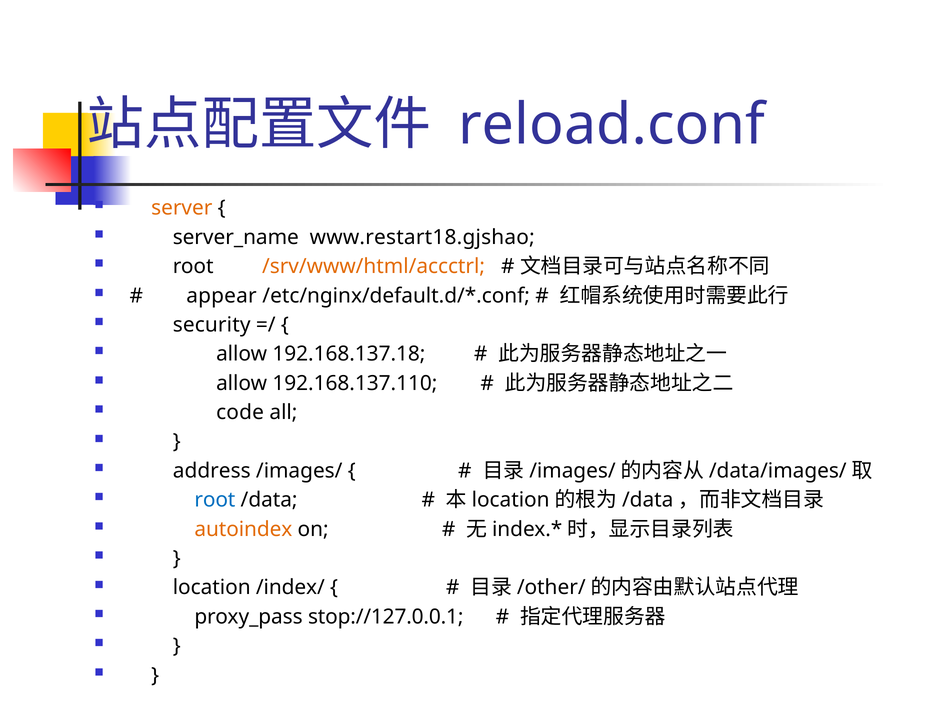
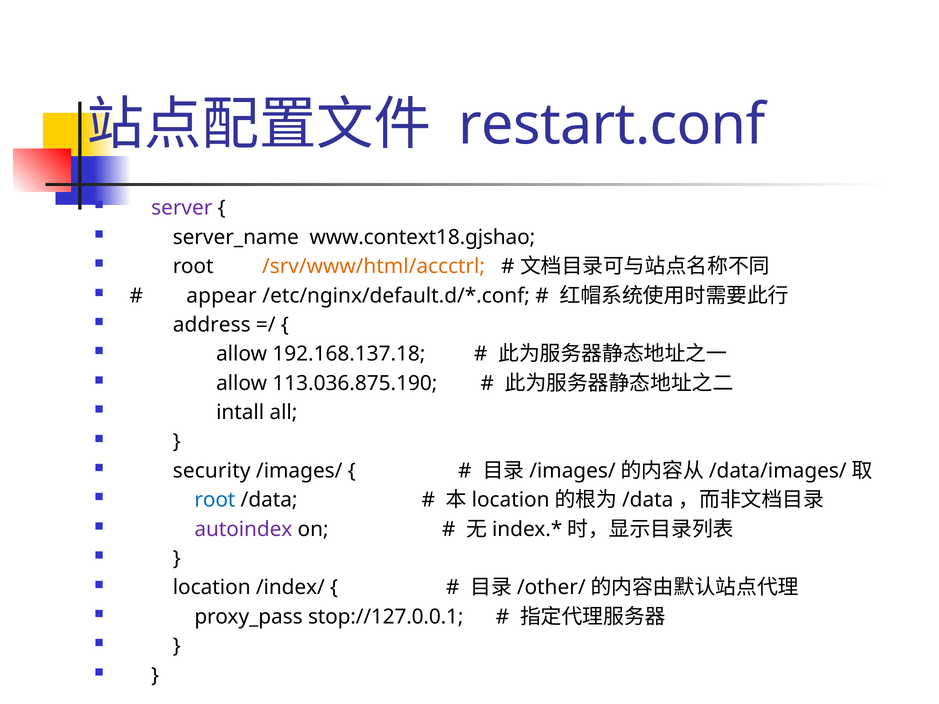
reload.conf: reload.conf -> restart.conf (612, 125)
server colour: orange -> purple (182, 208)
www.restart18.gjshao: www.restart18.gjshao -> www.context18.gjshao (422, 237)
security: security -> address (212, 325)
192.168.137.110: 192.168.137.110 -> 113.036.875.190 (355, 383)
code: code -> intall (240, 413)
address: address -> security (212, 471)
autoindex colour: orange -> purple (243, 529)
